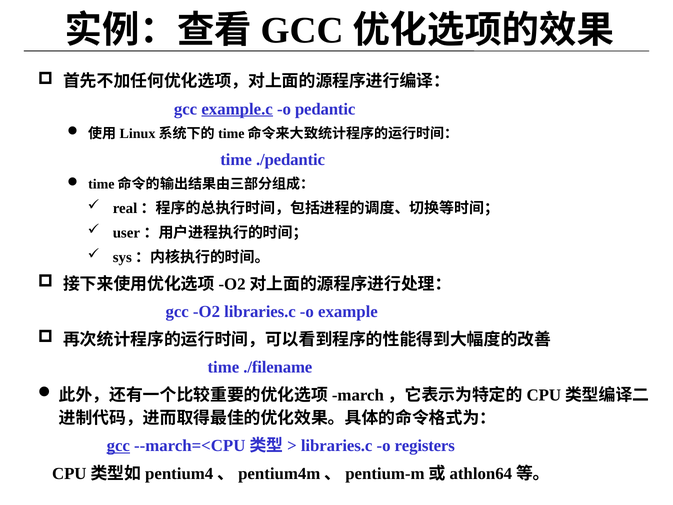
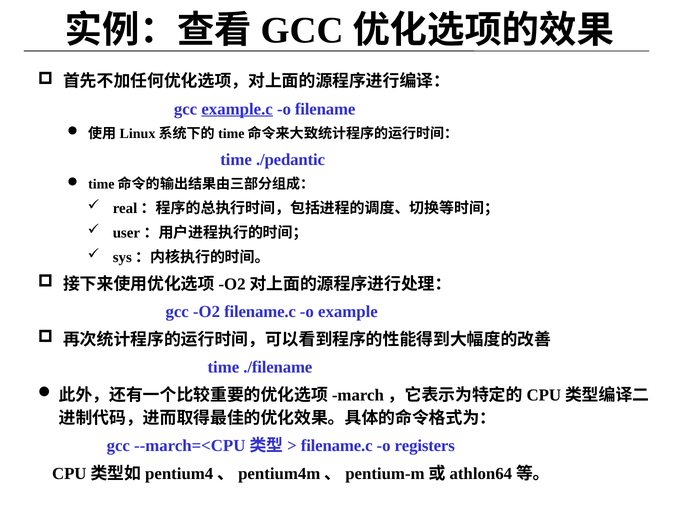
pedantic: pedantic -> filename (325, 109)
O2 libraries.c: libraries.c -> filename.c (260, 312)
gcc underline: present -> none (118, 446)
libraries.c: libraries.c -> filename.c (337, 446)
